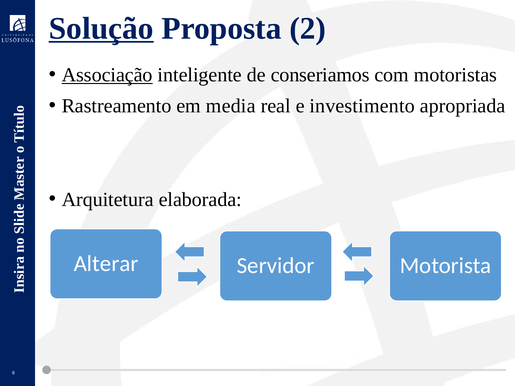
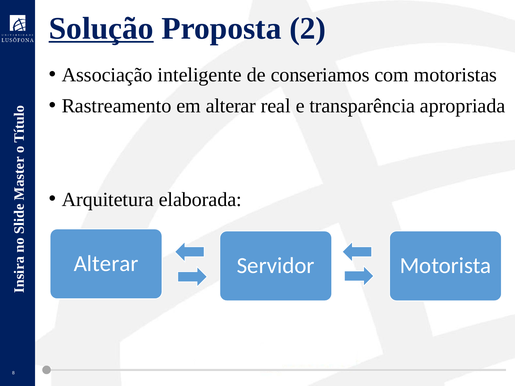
Associação underline: present -> none (107, 75)
em media: media -> alterar (231, 106)
investimento: investimento -> transparência (362, 106)
